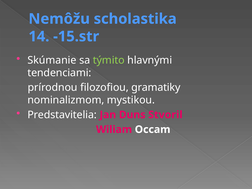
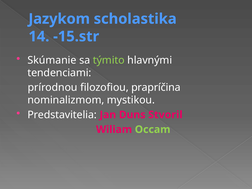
Nemôžu: Nemôžu -> Jazykom (59, 19)
gramatiky: gramatiky -> prapríčina (156, 87)
Occam colour: white -> light green (153, 129)
